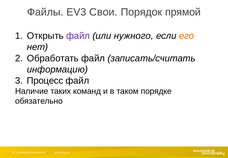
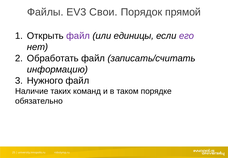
нужного: нужного -> единицы (134, 36)
его colour: orange -> purple (187, 36)
Процесс: Процесс -> Нужного (45, 81)
